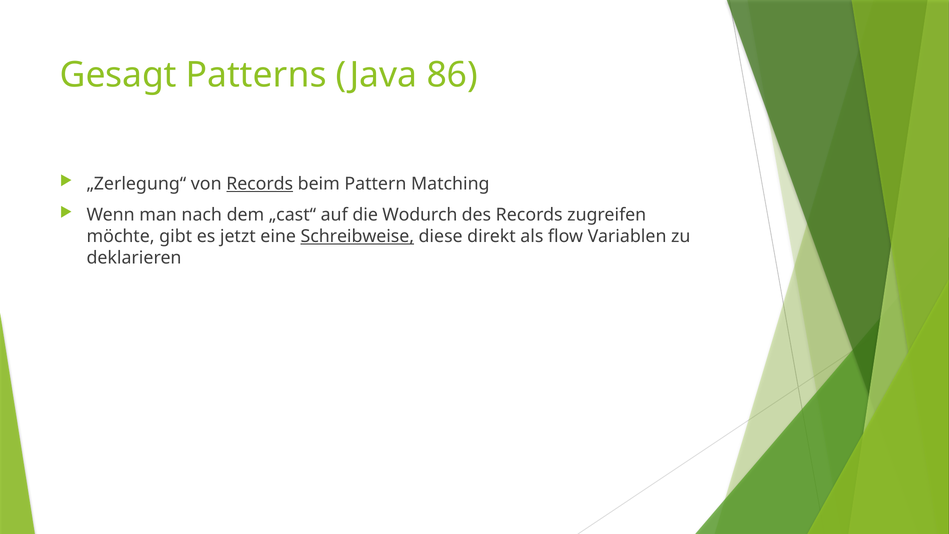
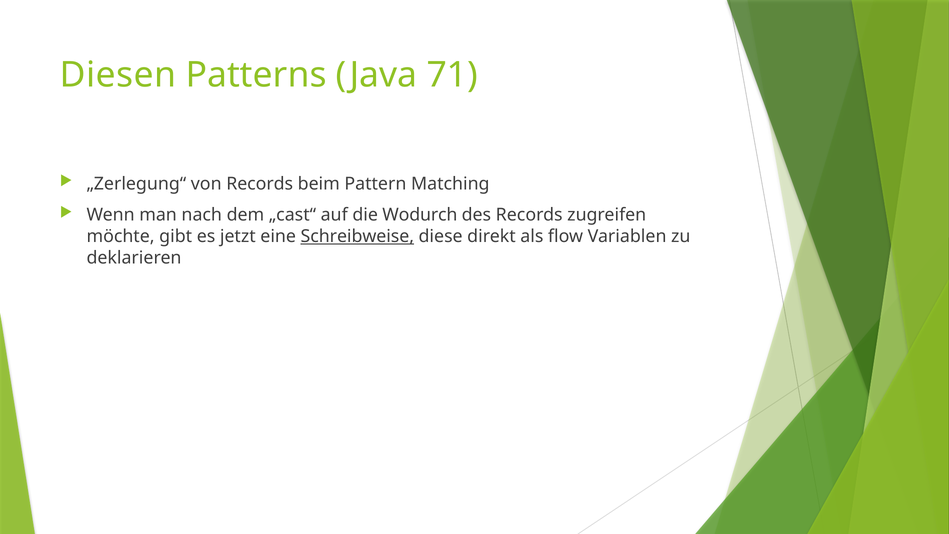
Gesagt: Gesagt -> Diesen (118, 75)
86: 86 -> 71 (452, 75)
Records underline: present -> none (260, 184)
